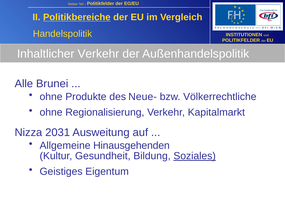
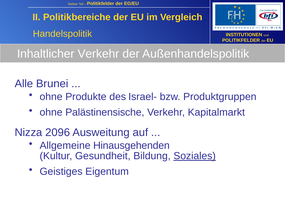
Politikbereiche underline: present -> none (77, 17)
Neue-: Neue- -> Israel- (143, 97)
Völkerrechtliche: Völkerrechtliche -> Produktgruppen (220, 97)
Regionalisierung: Regionalisierung -> Palästinensische (105, 113)
2031: 2031 -> 2096 (58, 133)
